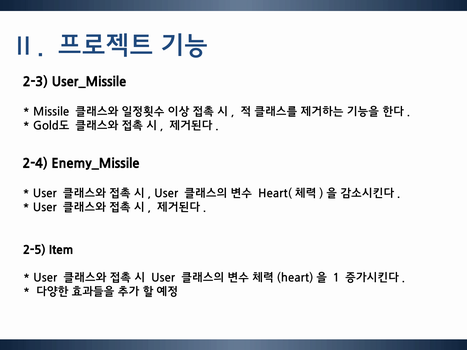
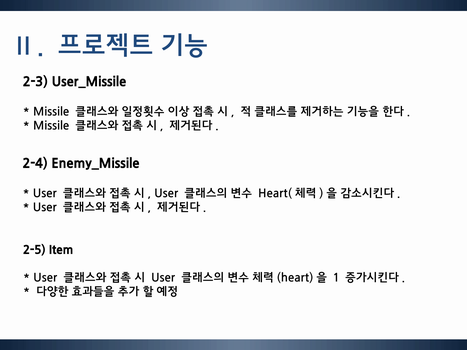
Gold도: Gold도 -> Missile (51, 126)
